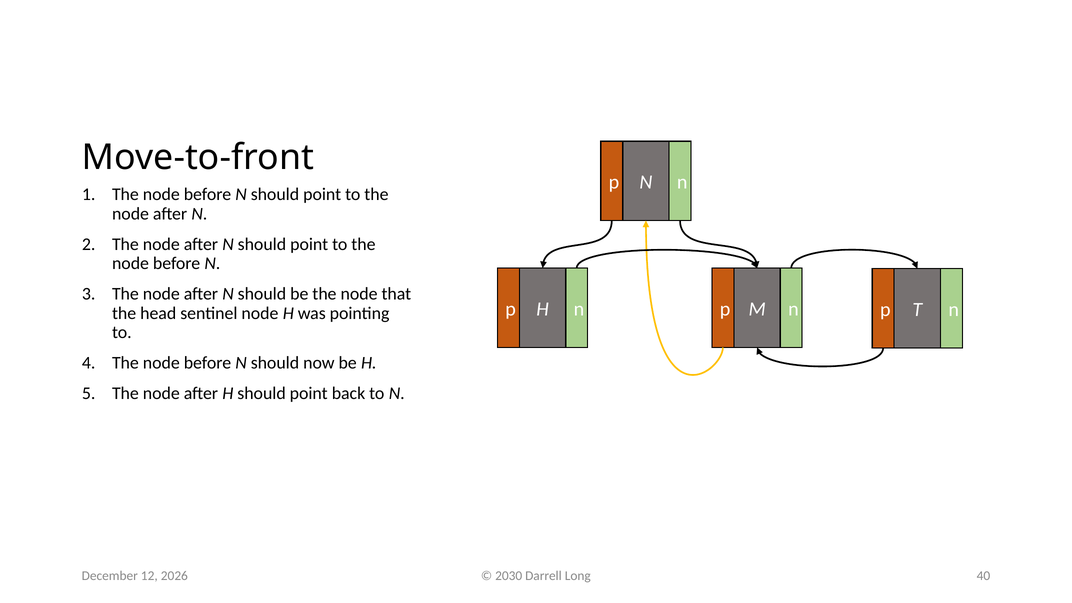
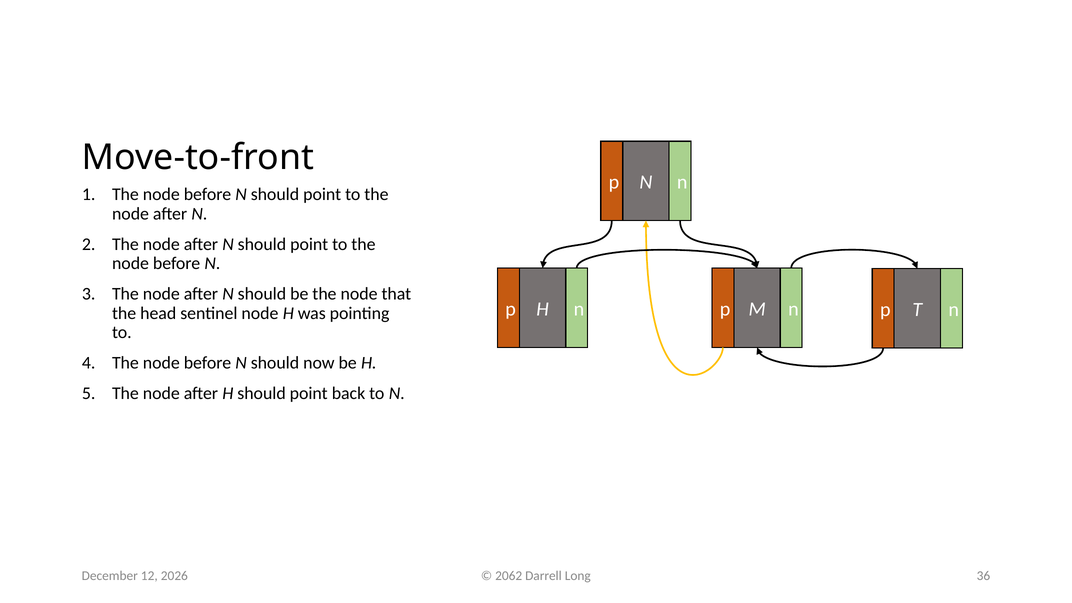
2030: 2030 -> 2062 (509, 576)
40: 40 -> 36 (983, 576)
